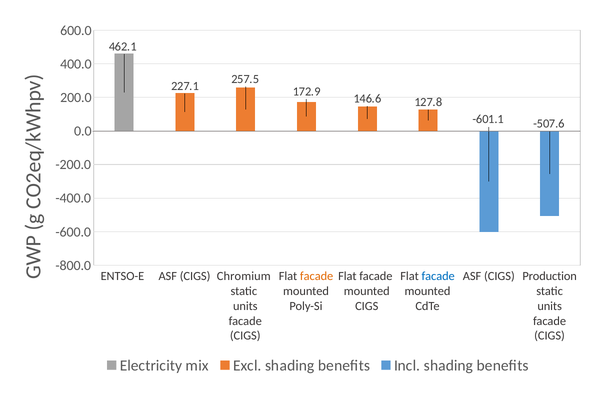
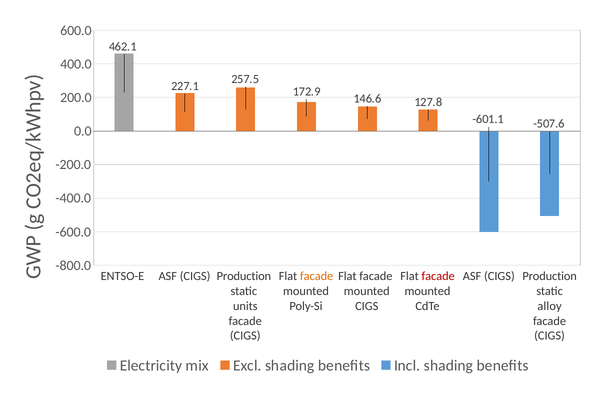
Chromium: Chromium -> Production (244, 276)
facade colour: blue -> red (438, 276)
units: units -> alloy (550, 306)
